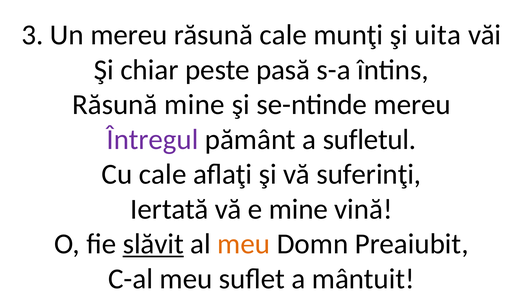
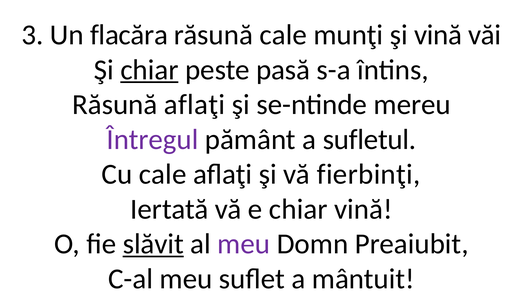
Un mereu: mereu -> flacăra (129, 35)
şi uita: uita -> vină (438, 35)
chiar underline: none -> present (149, 70)
Răsună mine: mine -> aflaţi (195, 105)
suferinţi: suferinţi -> fierbinţi (369, 174)
e mine: mine -> chiar (298, 209)
meu colour: orange -> purple (244, 244)
